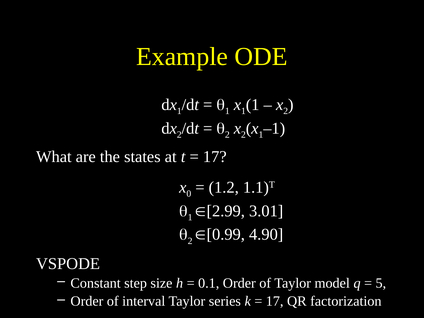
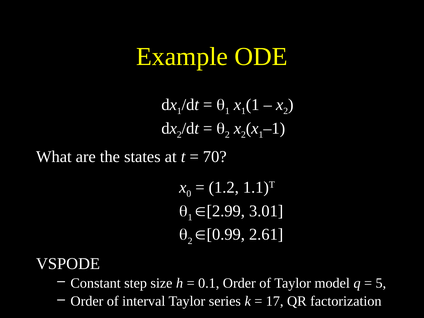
17: 17 -> 70 (215, 157)
4.90: 4.90 -> 2.61 (266, 234)
